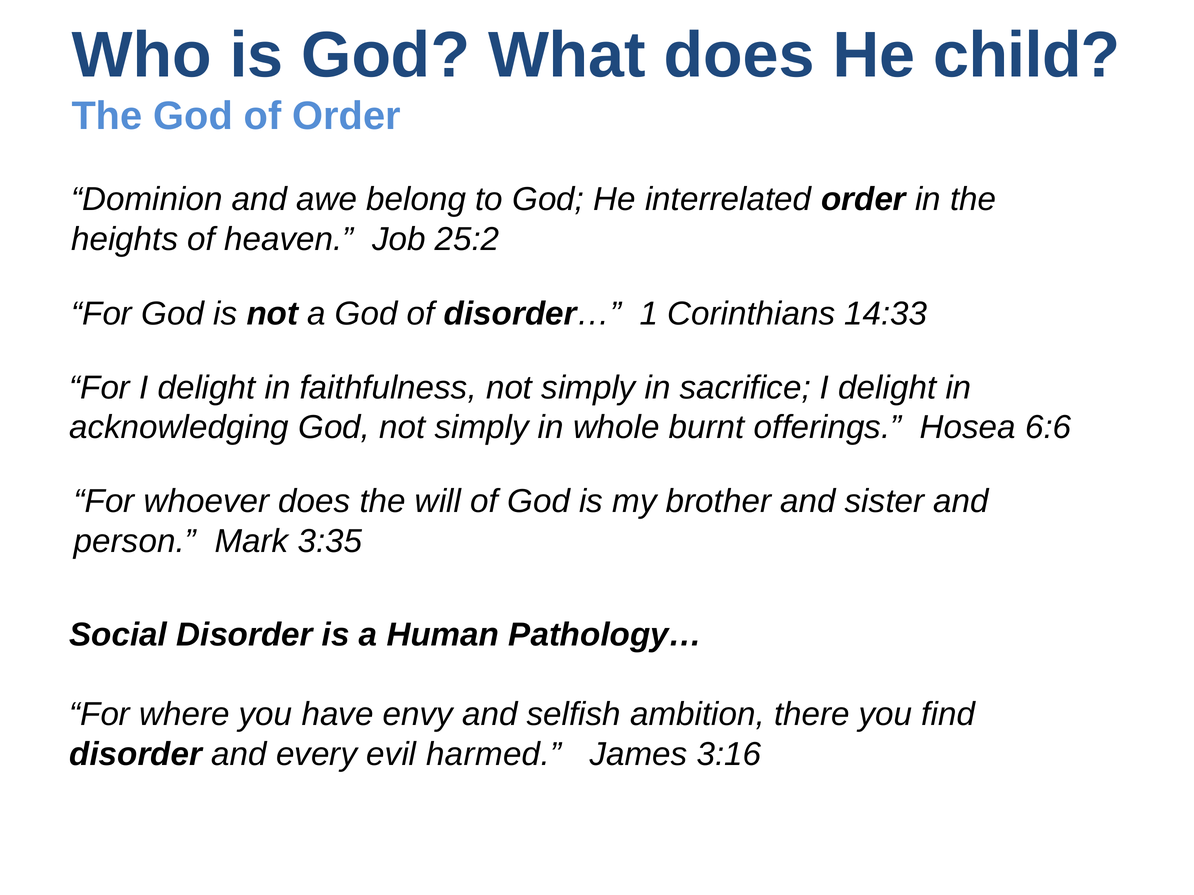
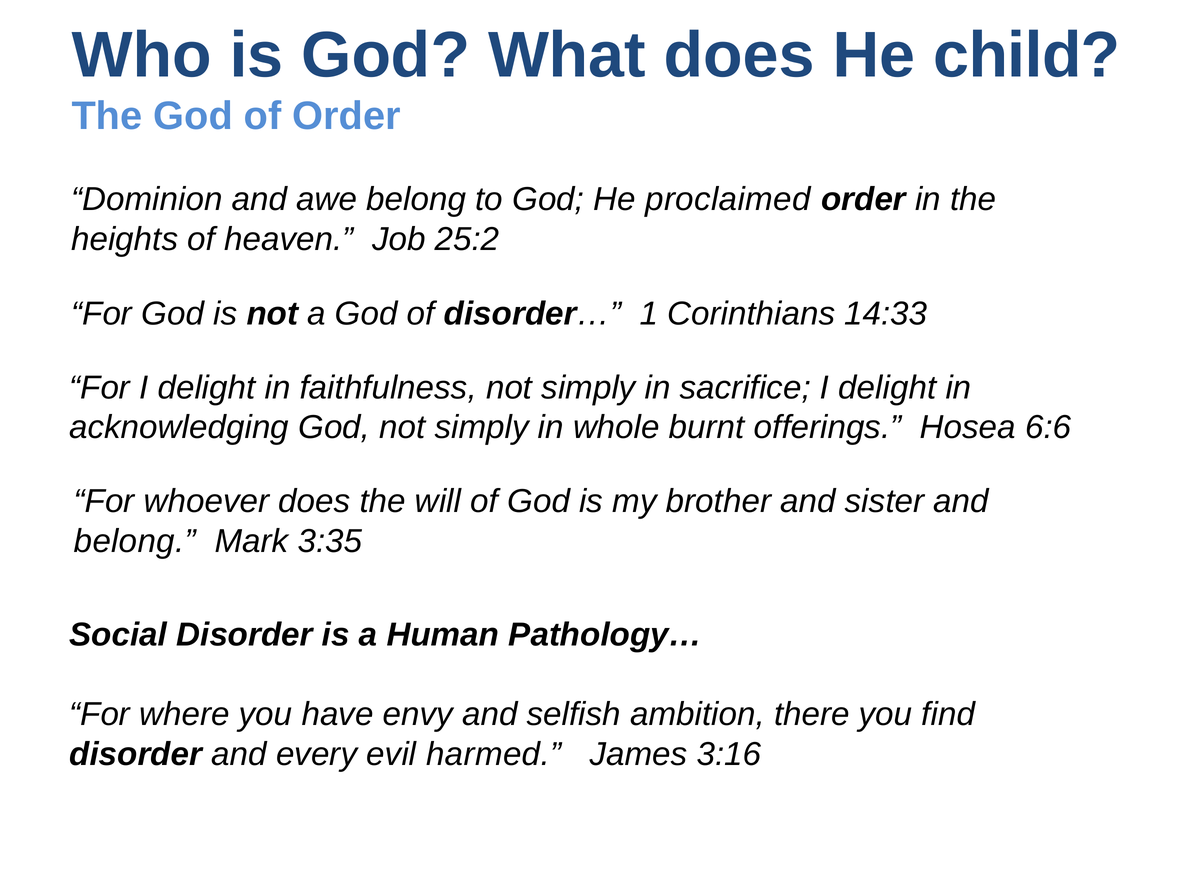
interrelated: interrelated -> proclaimed (728, 200)
person: person -> belong (135, 541)
